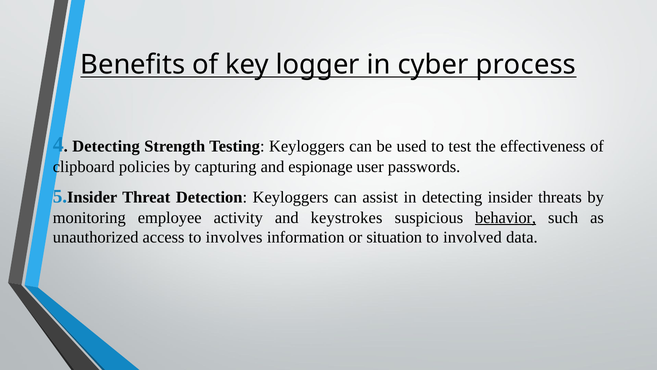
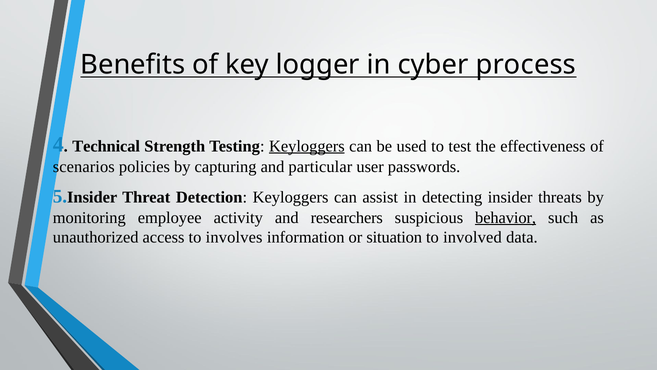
Detecting: Detecting -> Technical (106, 146)
Keyloggers underline: none -> present (307, 146)
clipboard: clipboard -> scenarios (84, 167)
espionage: espionage -> particular (320, 167)
keystrokes: keystrokes -> researchers (347, 217)
